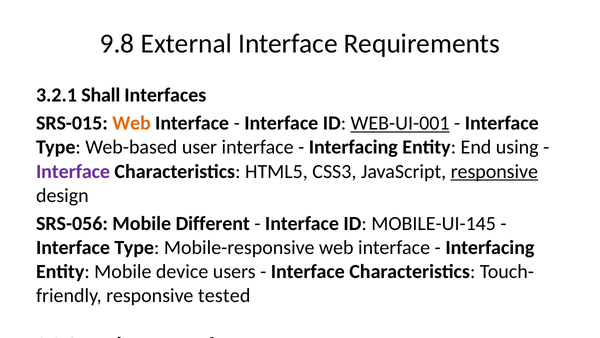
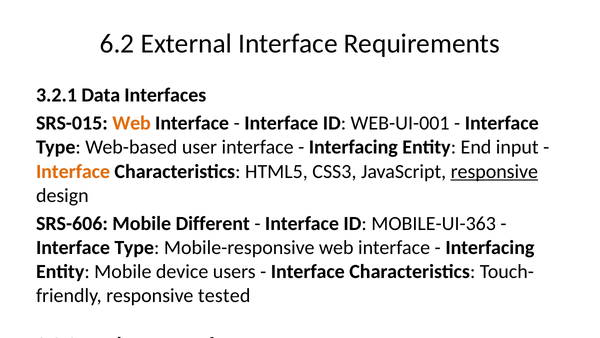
9.8: 9.8 -> 6.2 (117, 44)
Shall: Shall -> Data (101, 95)
WEB-UI-001 underline: present -> none (400, 123)
using: using -> input (517, 147)
Interface colour: purple -> orange (73, 171)
SRS-056: SRS-056 -> SRS-606 (72, 223)
MOBILE-UI-145: MOBILE-UI-145 -> MOBILE-UI-363 (434, 223)
